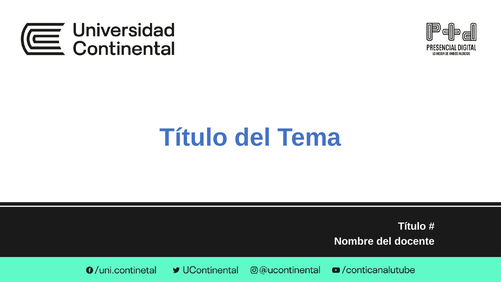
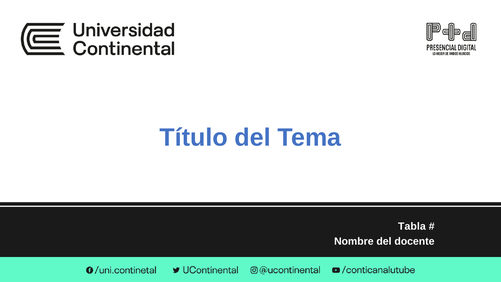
Título: Título -> Tabla (412, 226)
